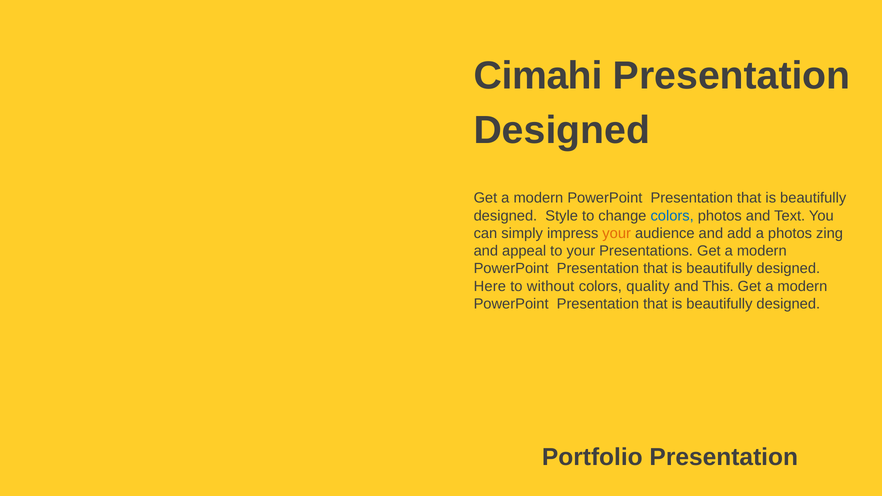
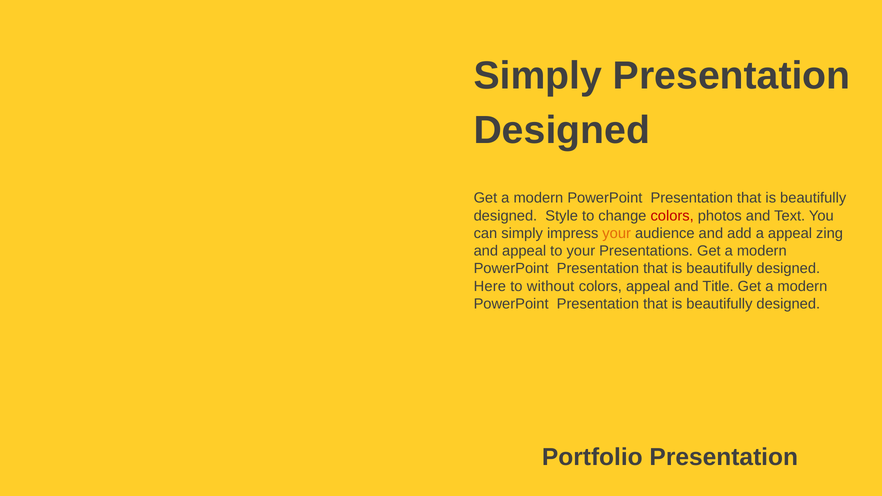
Cimahi: Cimahi -> Simply (538, 76)
colors colour: blue -> red (672, 216)
a photos: photos -> appeal (790, 233)
colors quality: quality -> appeal (648, 286)
This: This -> Title (718, 286)
